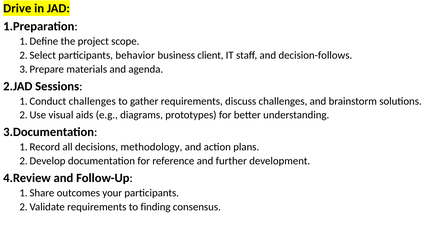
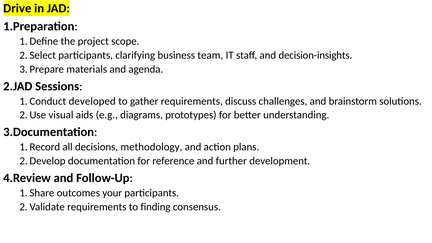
behavior: behavior -> clarifying (135, 55)
client: client -> team (210, 55)
decision-follows: decision-follows -> decision-insights (315, 55)
challenges: challenges -> developed (92, 101)
